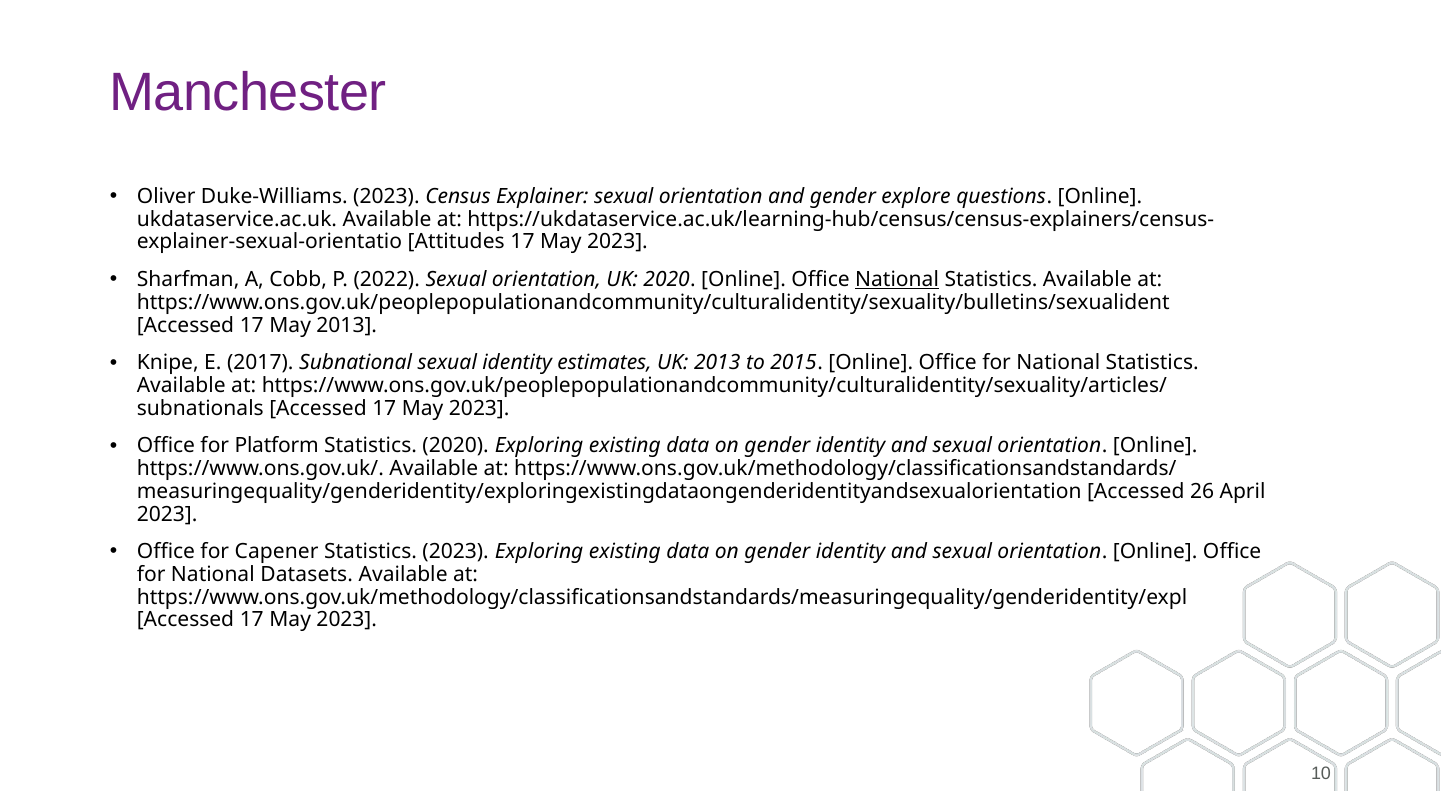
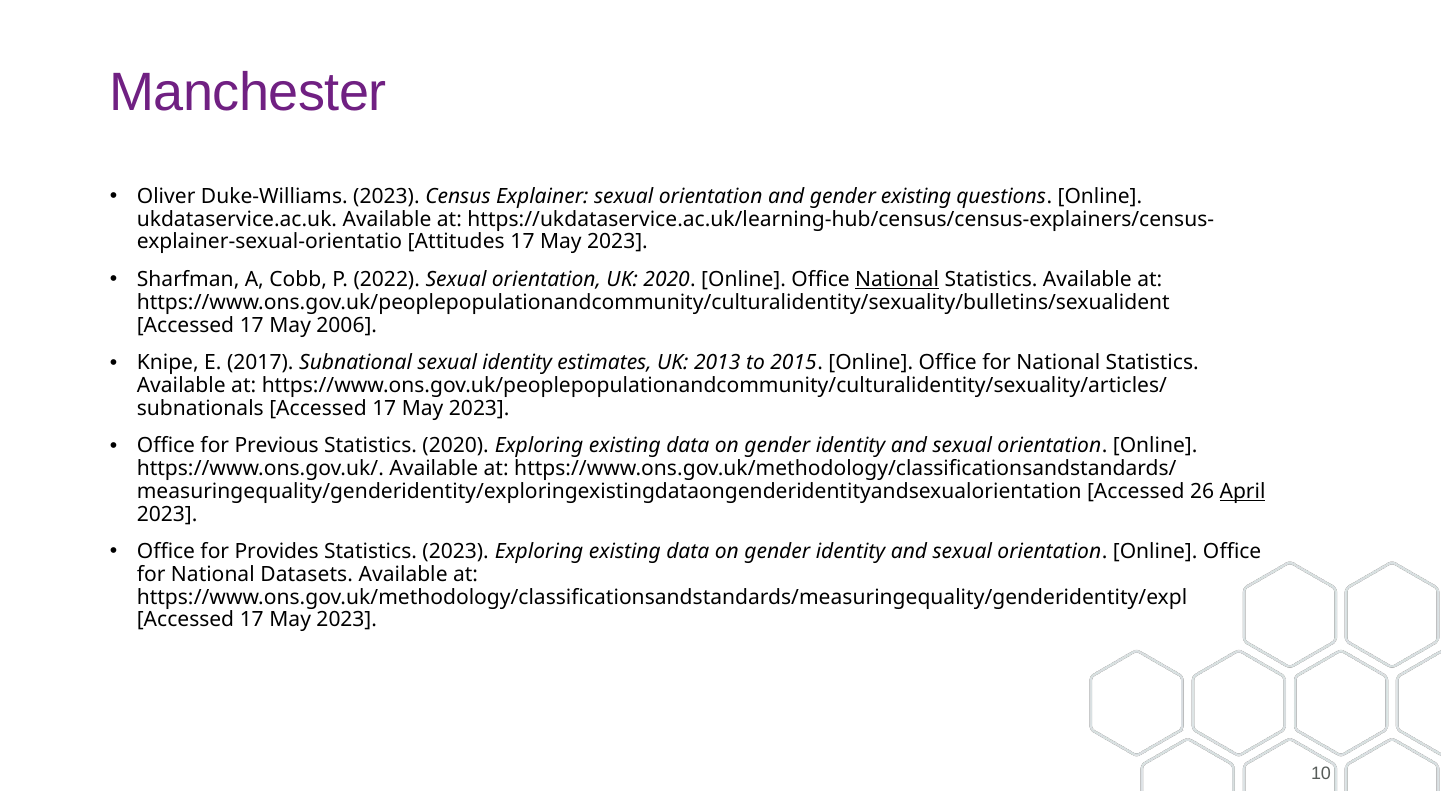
gender explore: explore -> existing (916, 197)
May 2013: 2013 -> 2006 (347, 325)
Platform: Platform -> Previous (277, 446)
April underline: none -> present (1243, 492)
Capener: Capener -> Provides (277, 552)
